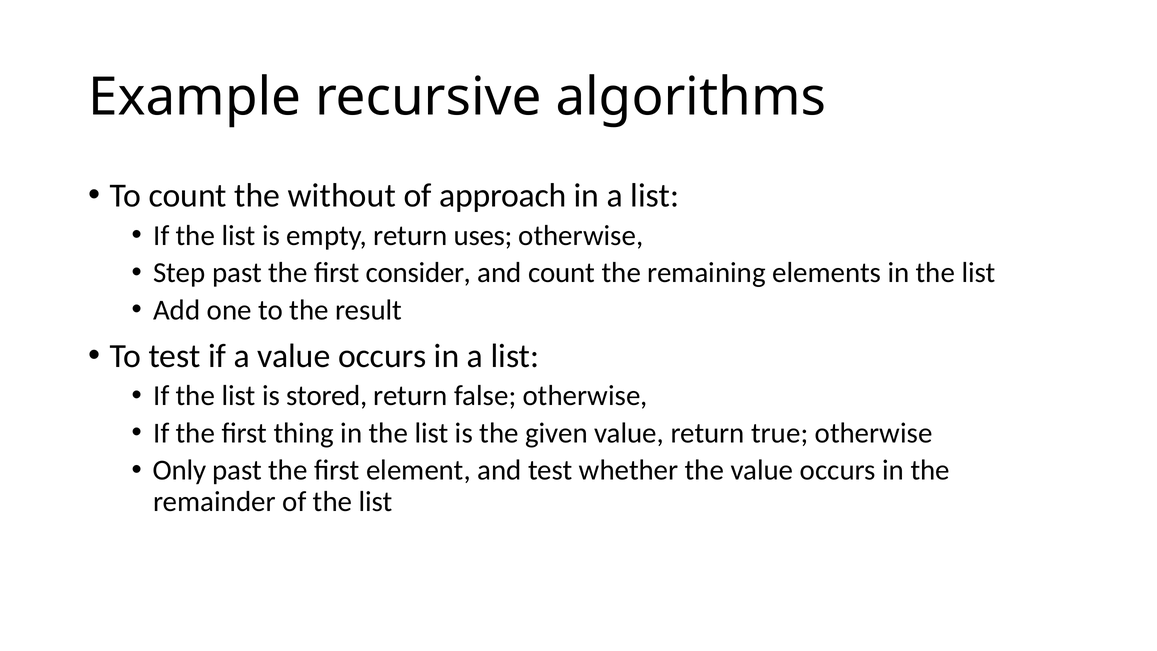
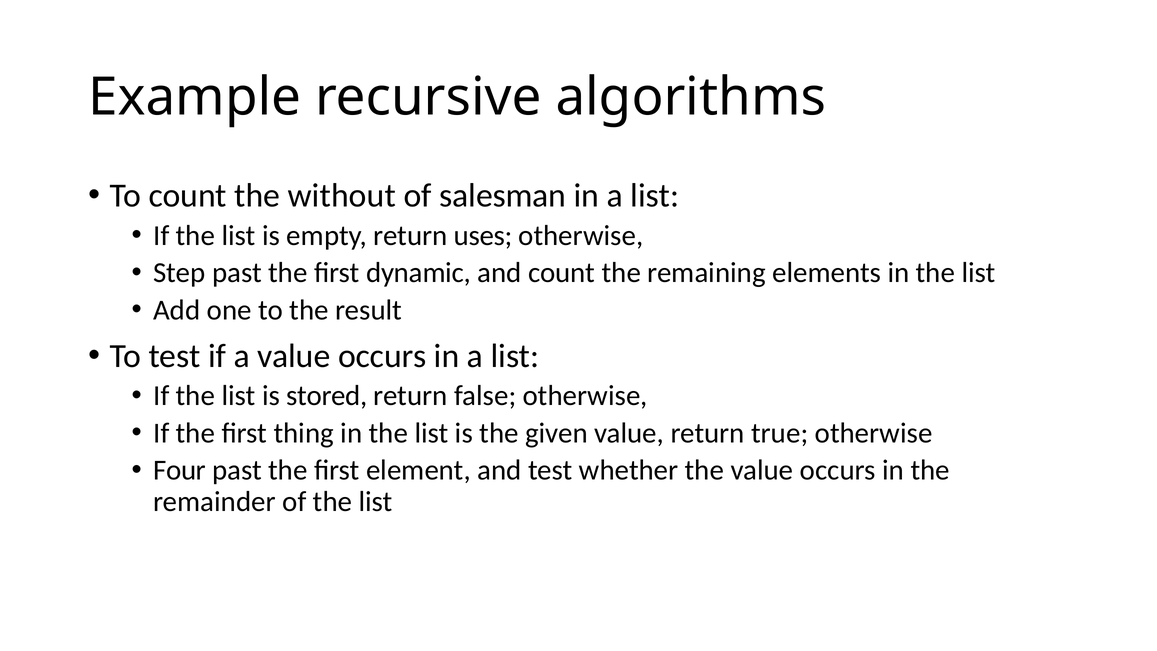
approach: approach -> salesman (503, 196)
consider: consider -> dynamic (419, 273)
Only: Only -> Four (180, 470)
